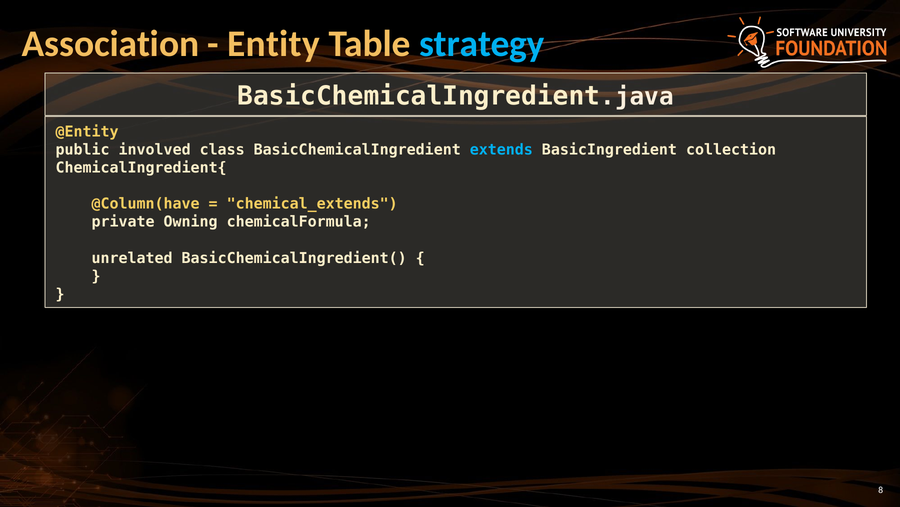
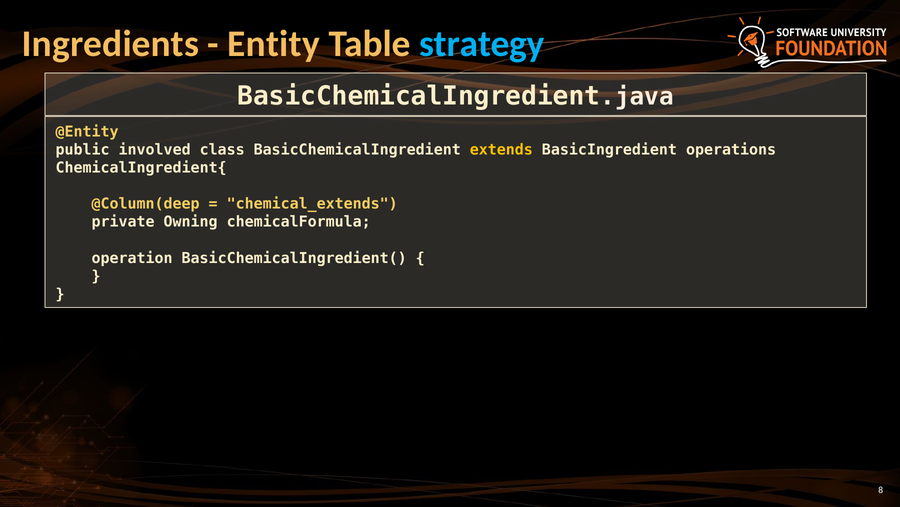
Association: Association -> Ingredients (110, 44)
extends colour: light blue -> yellow (501, 150)
collection: collection -> operations (731, 150)
@Column(have: @Column(have -> @Column(deep (146, 204)
unrelated: unrelated -> operation (132, 258)
